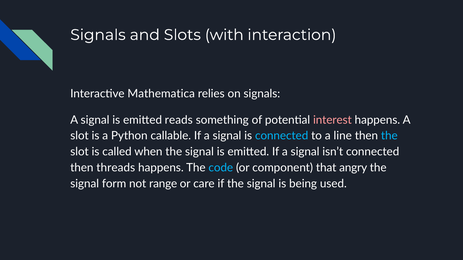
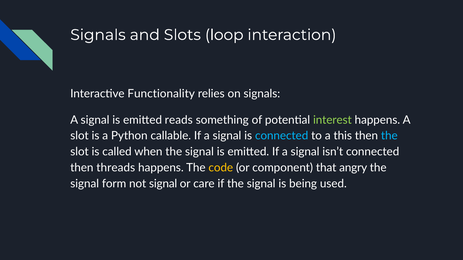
with: with -> loop (224, 35)
Mathematica: Mathematica -> Functionality (161, 94)
interest colour: pink -> light green (332, 120)
line: line -> this (343, 136)
code colour: light blue -> yellow (221, 168)
not range: range -> signal (163, 184)
